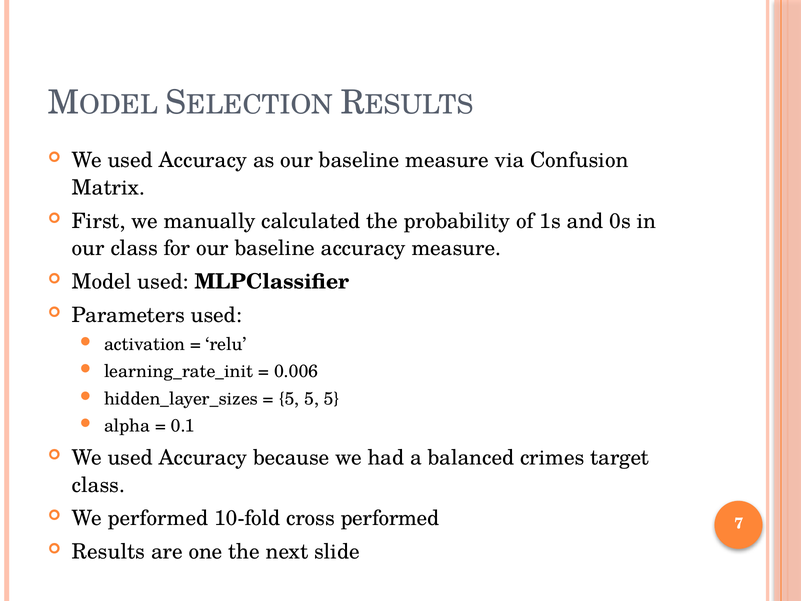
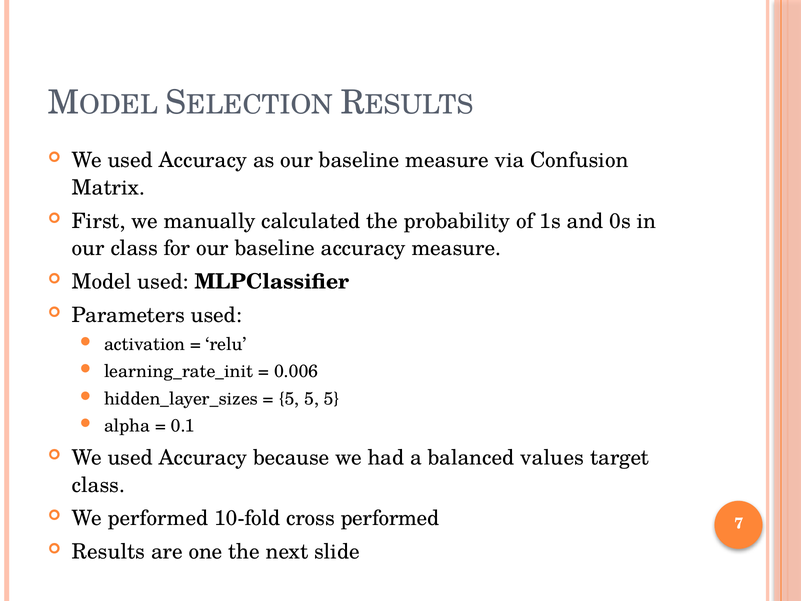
crimes: crimes -> values (552, 457)
